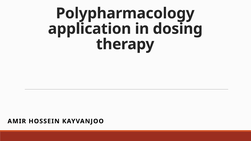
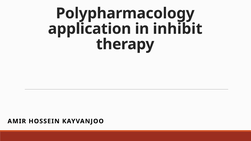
dosing: dosing -> inhibit (178, 29)
